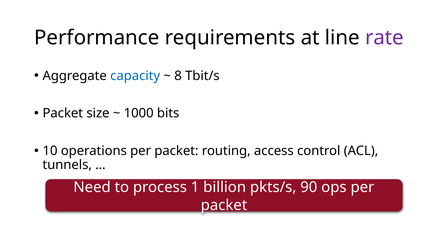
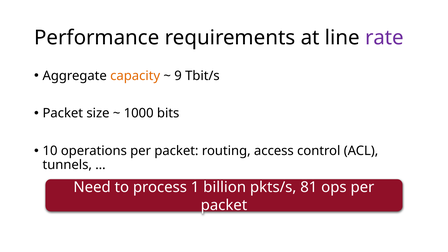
capacity colour: blue -> orange (135, 76)
8: 8 -> 9 (178, 76)
90: 90 -> 81 (309, 187)
